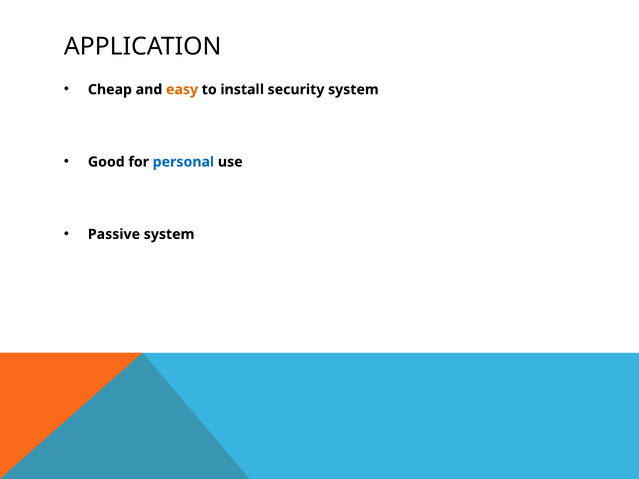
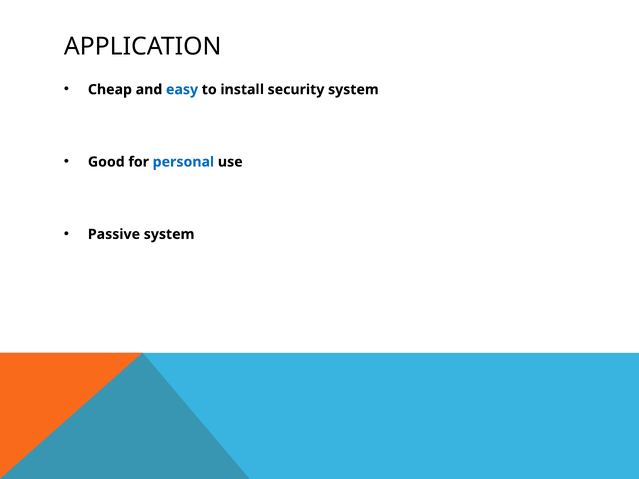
easy colour: orange -> blue (182, 90)
